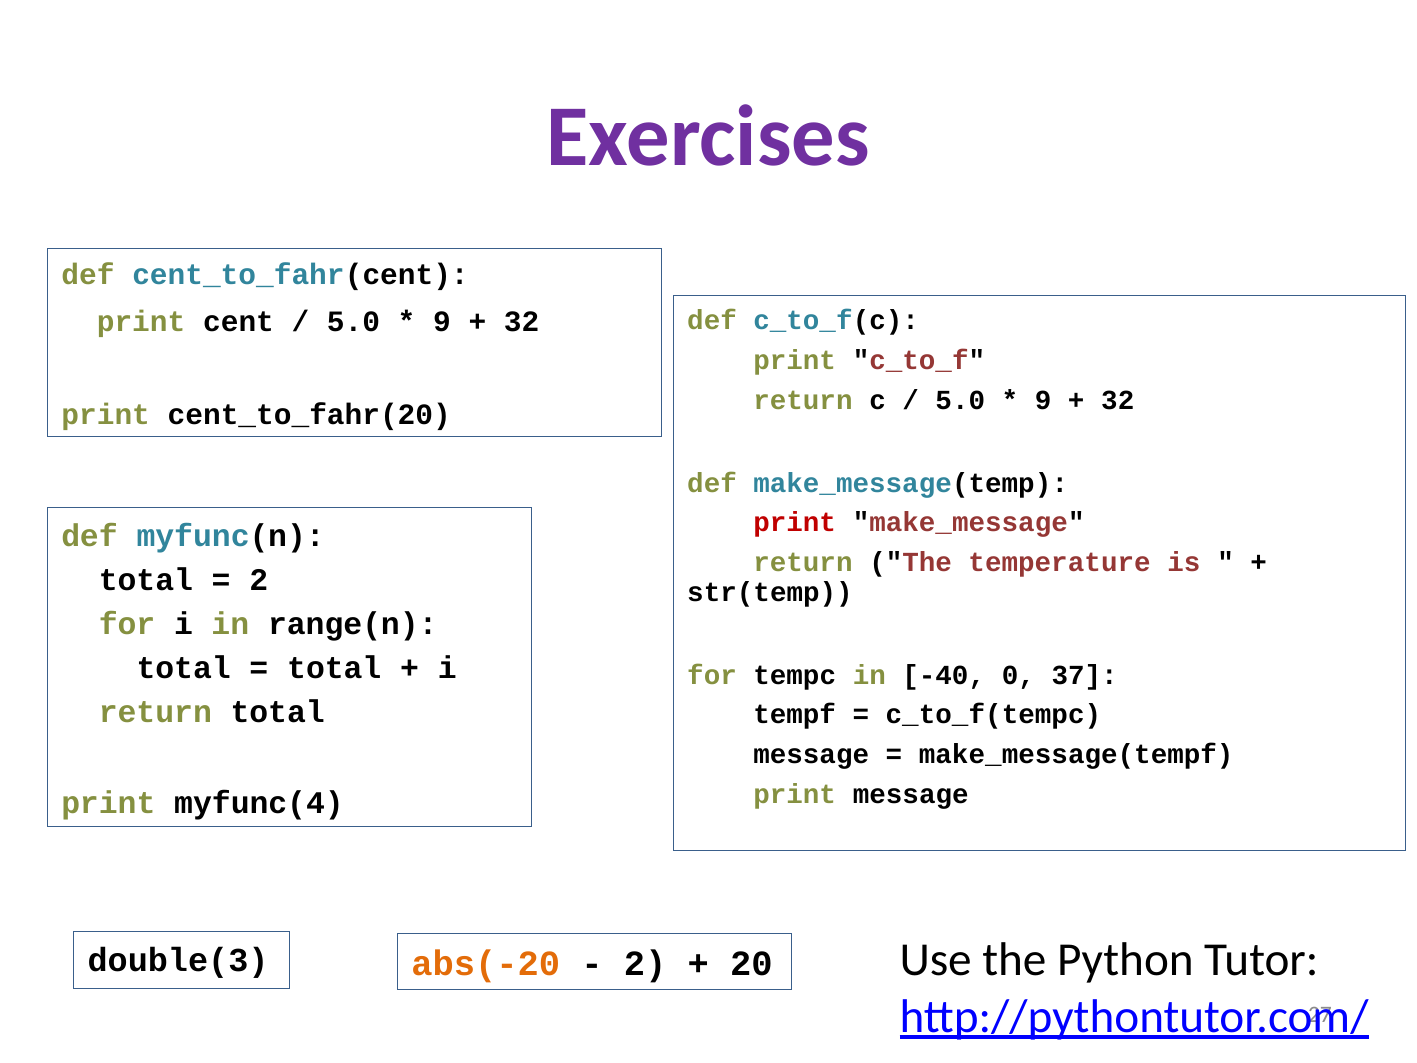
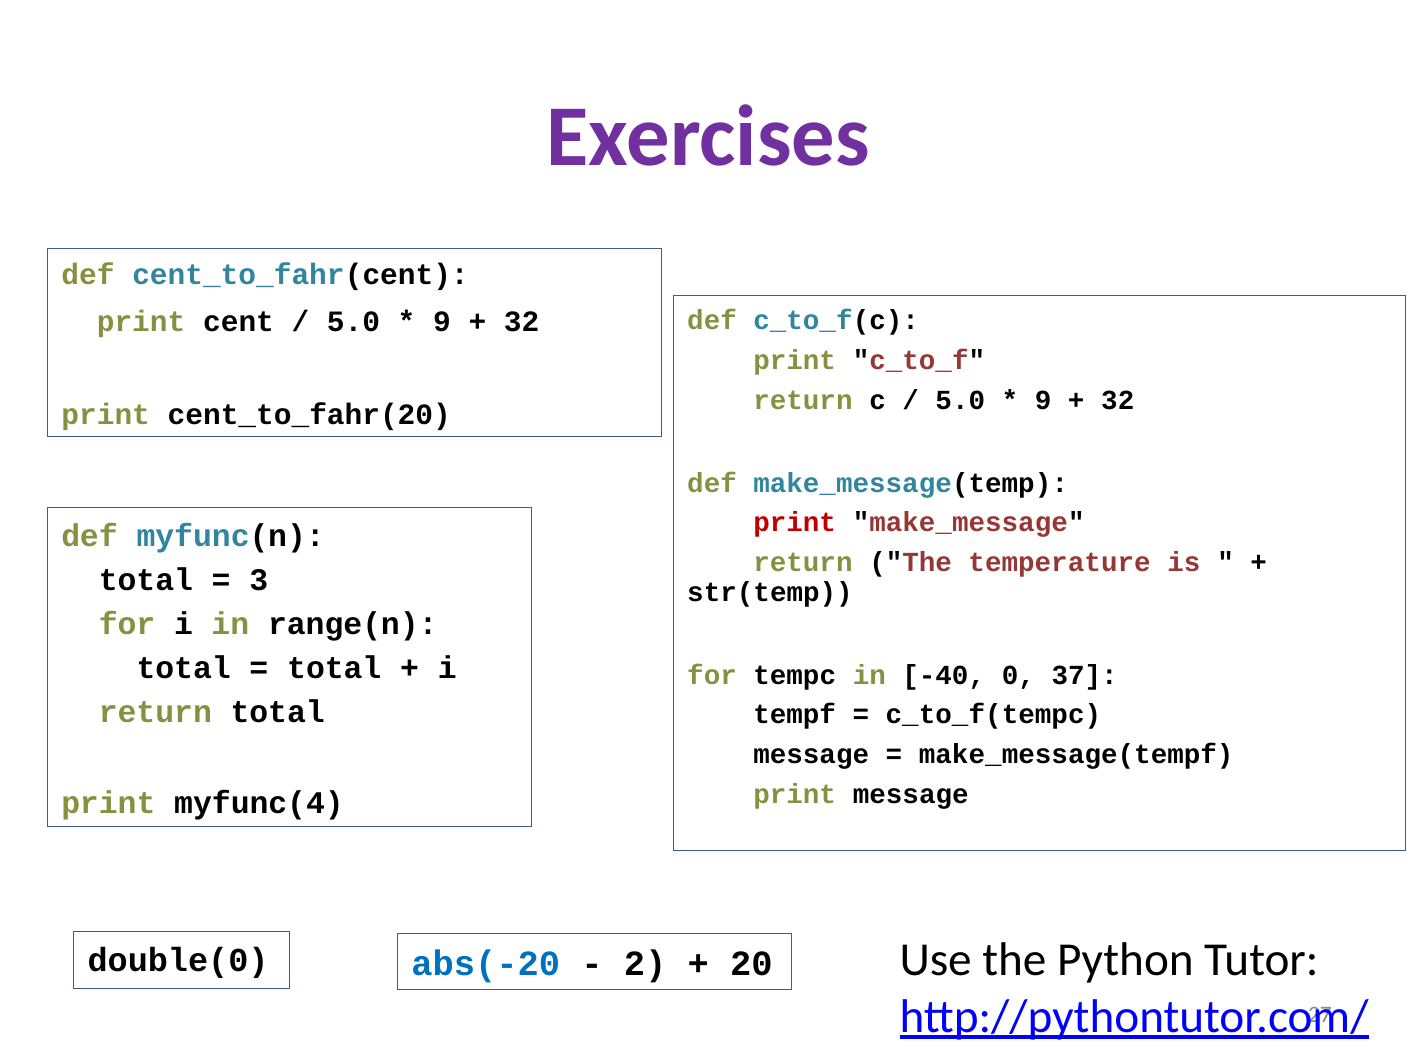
2: 2 -> 3 (259, 580)
double(3: double(3 -> double(0 (178, 960)
abs(-20 colour: orange -> blue (486, 964)
